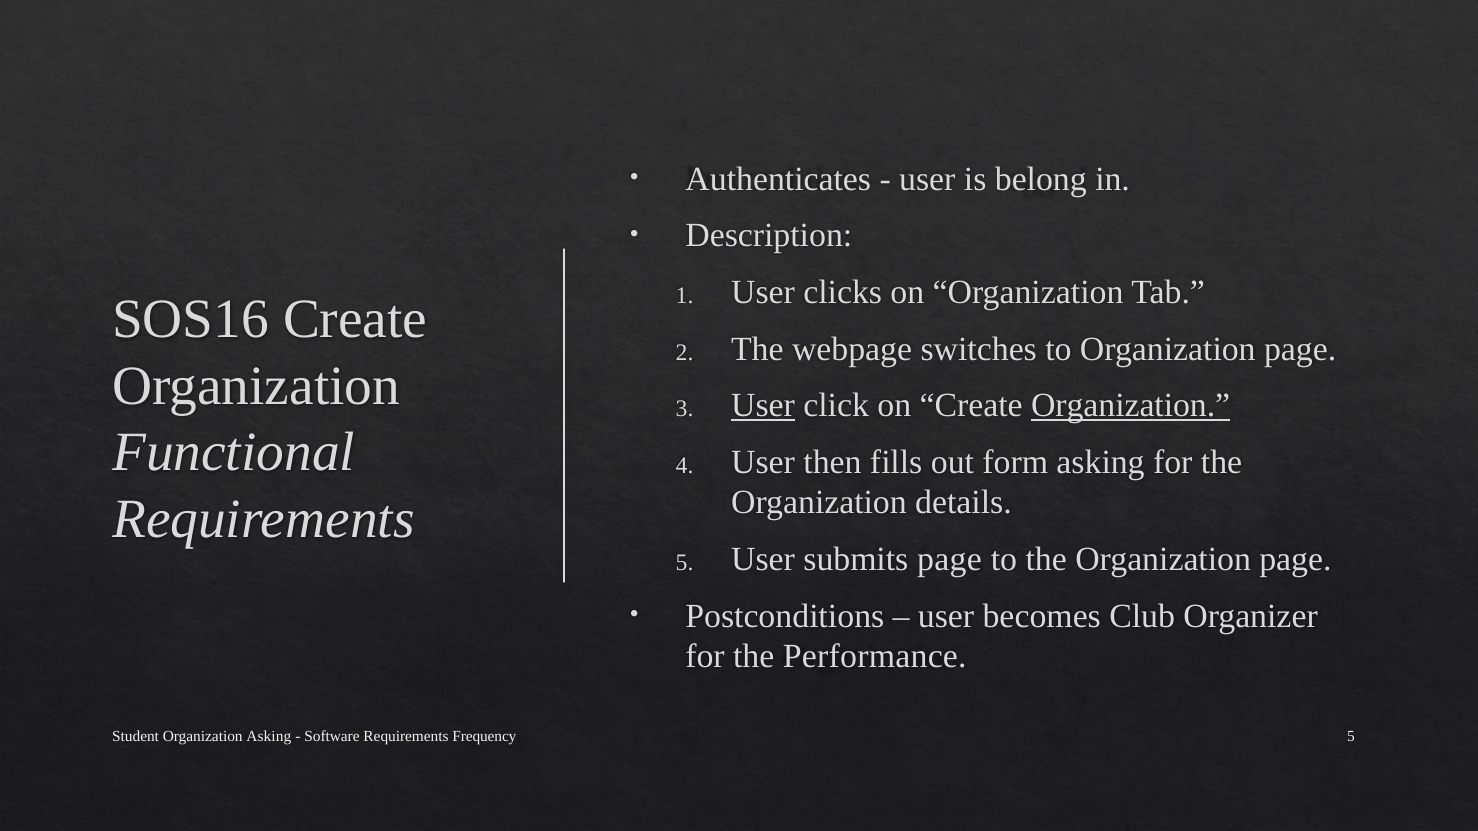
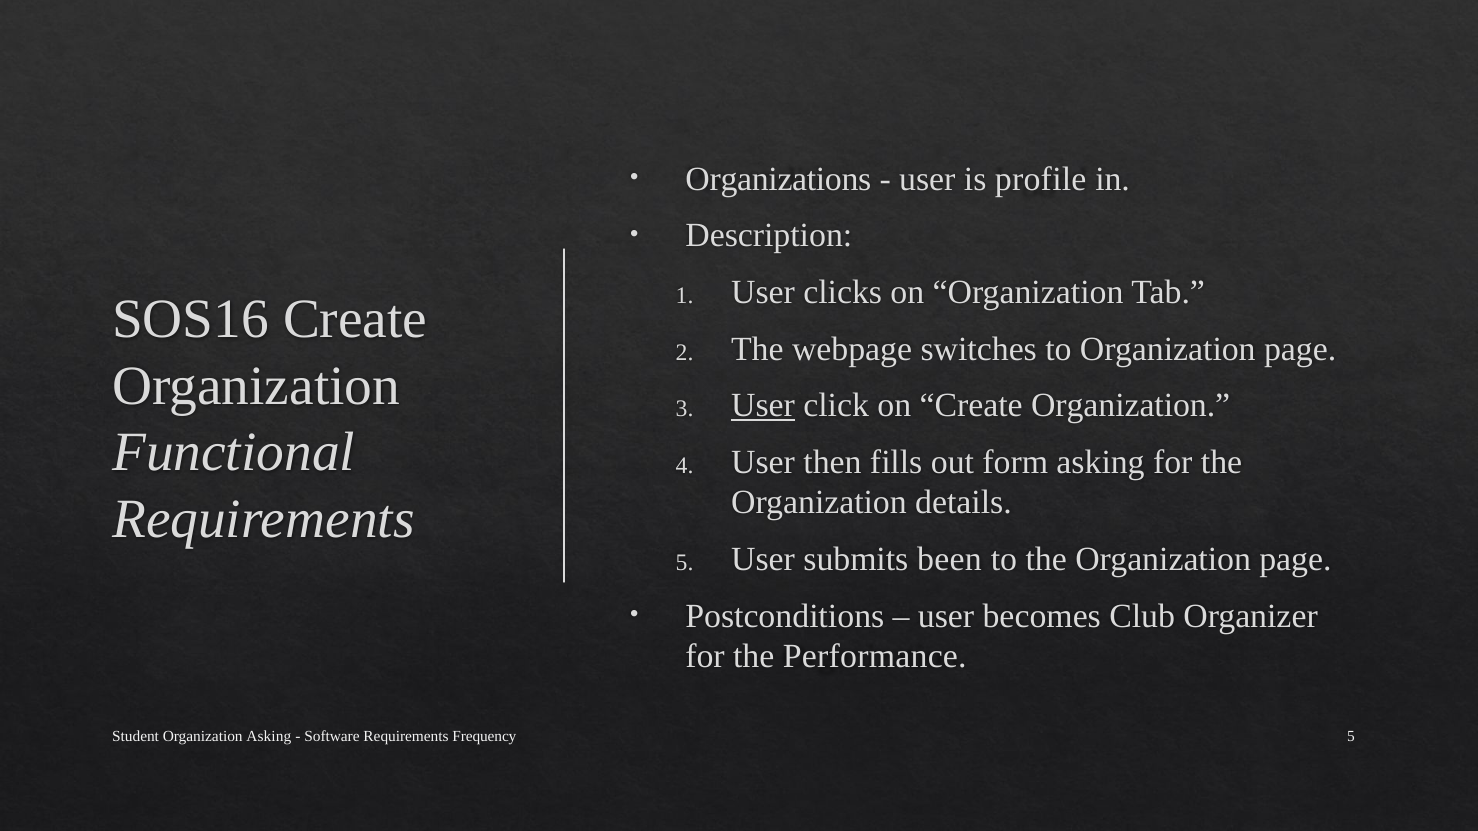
Authenticates: Authenticates -> Organizations (778, 179)
belong: belong -> profile (1041, 179)
Organization underline: present -> none (1131, 406)
submits page: page -> been (949, 560)
